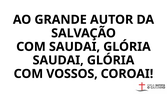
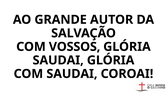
COM SAUDAI: SAUDAI -> VOSSOS (75, 47)
COM VOSSOS: VOSSOS -> SAUDAI (72, 74)
